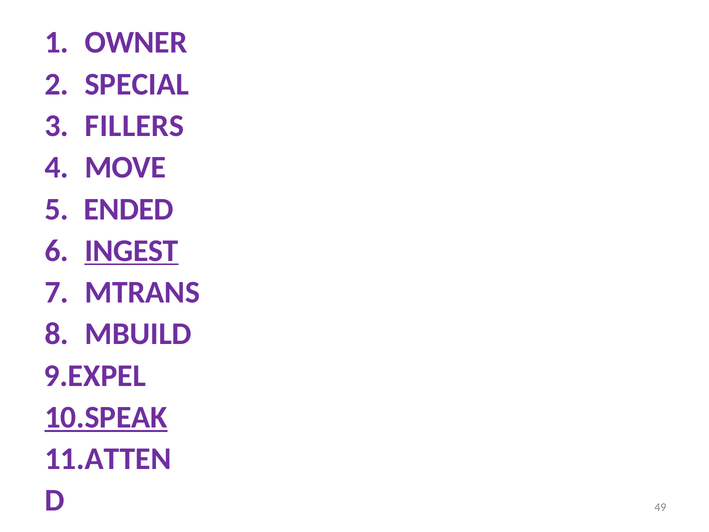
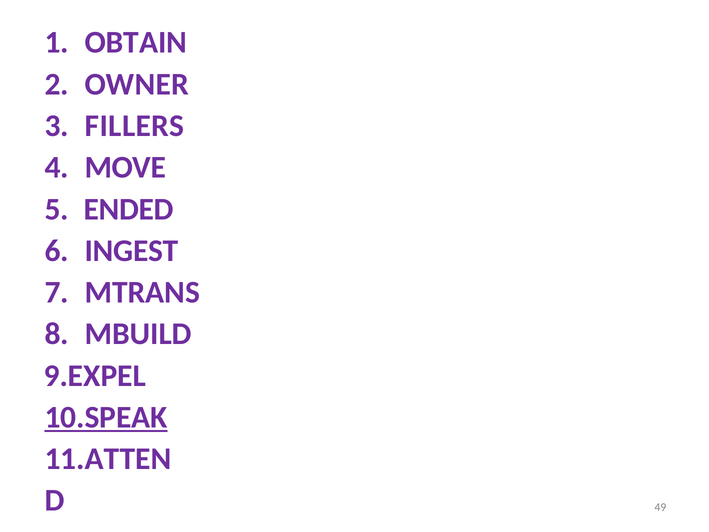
OWNER: OWNER -> OBTAIN (136, 43)
SPECIAL: SPECIAL -> OWNER (137, 84)
INGEST underline: present -> none (132, 251)
